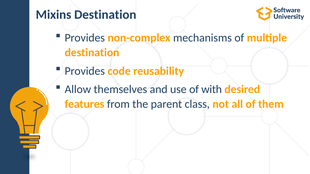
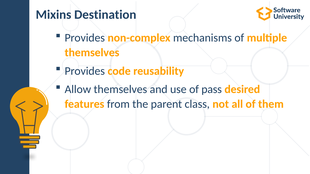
destination: destination -> themselves (92, 53)
with: with -> pass (212, 90)
